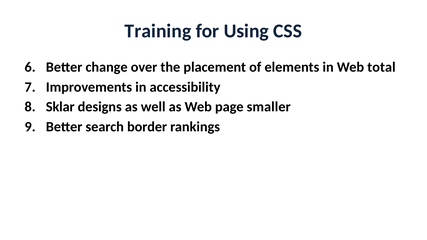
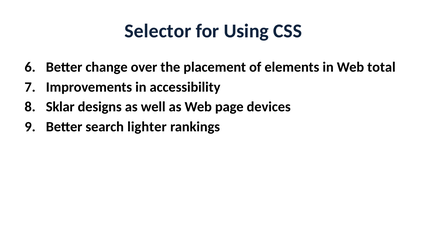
Training: Training -> Selector (158, 31)
smaller: smaller -> devices (269, 107)
border: border -> lighter (147, 127)
